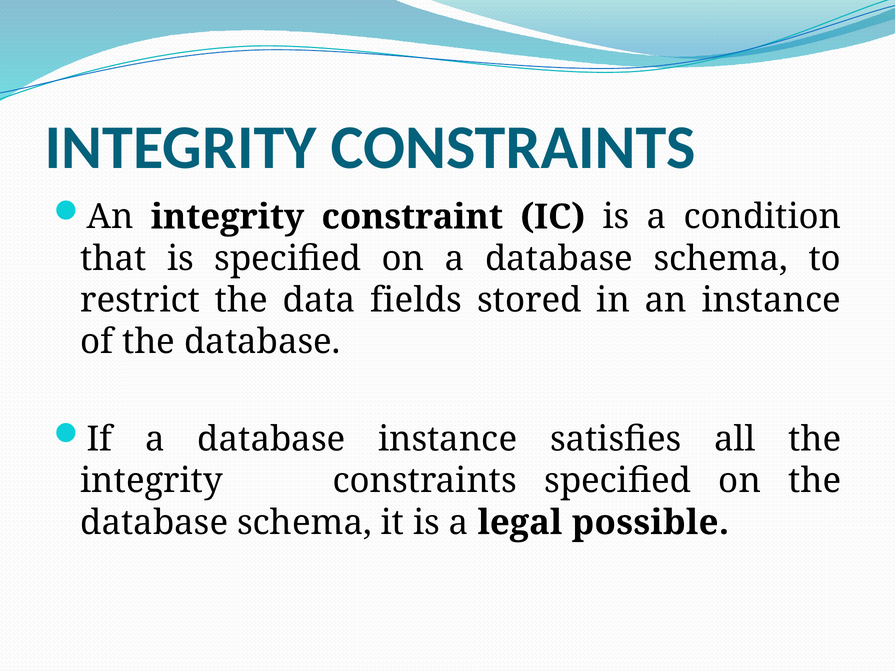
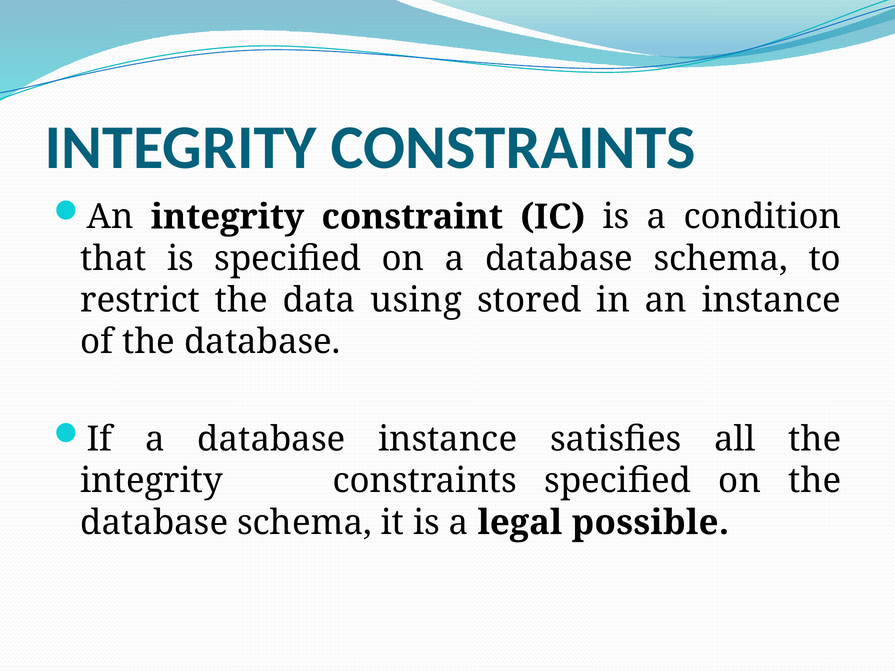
fields: fields -> using (416, 300)
